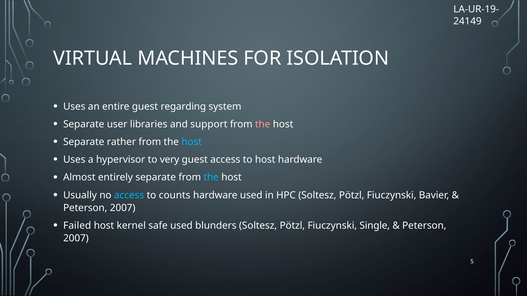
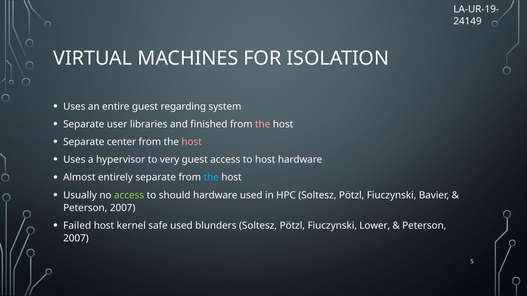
support: support -> finished (209, 124)
rather: rather -> center (122, 142)
host colour: light blue -> pink (192, 142)
access colour: light blue -> light green (129, 195)
counts: counts -> should (175, 195)
Single: Single -> Lower (375, 226)
